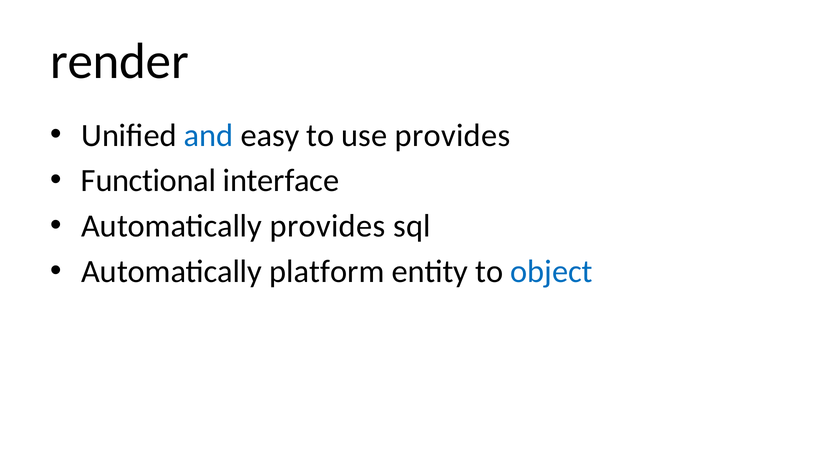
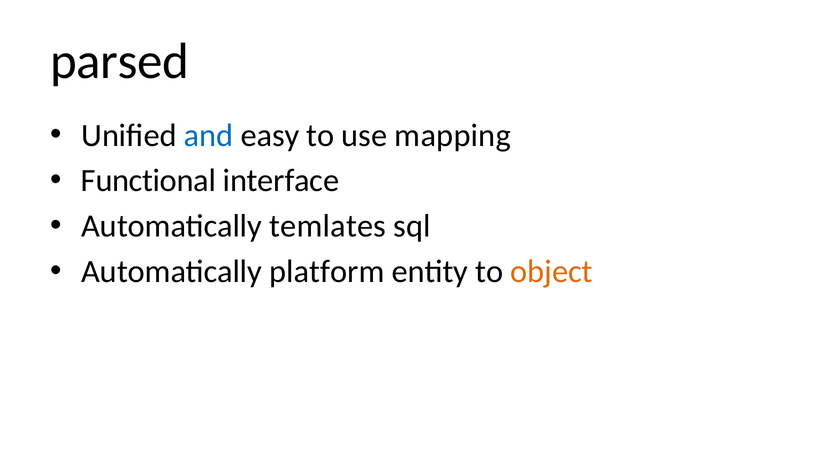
render: render -> parsed (120, 61)
use provides: provides -> mapping (453, 135)
Automatically provides: provides -> temlates (328, 226)
object colour: blue -> orange (552, 272)
